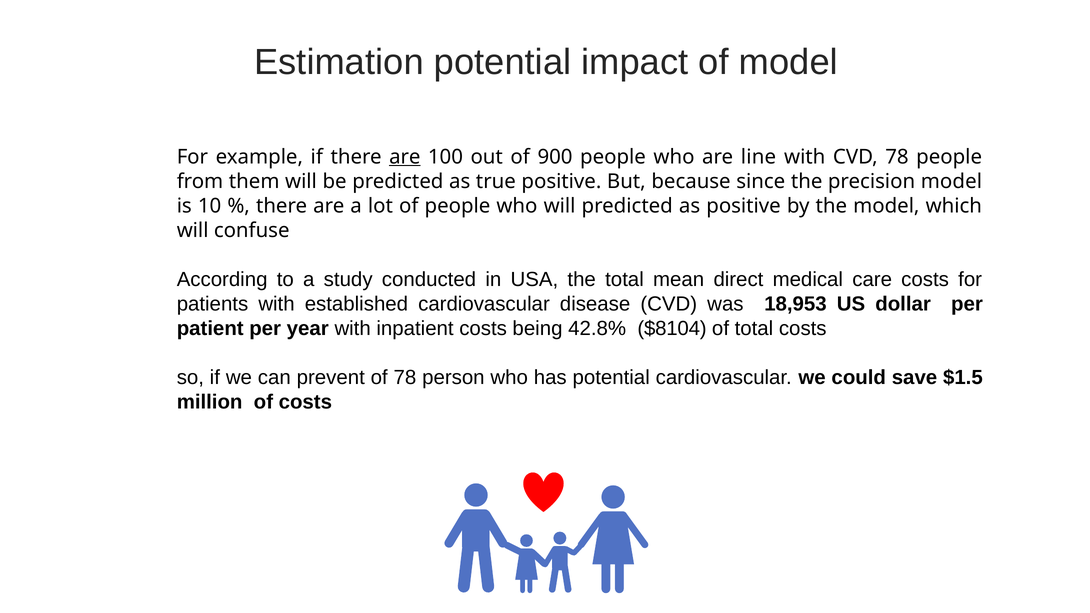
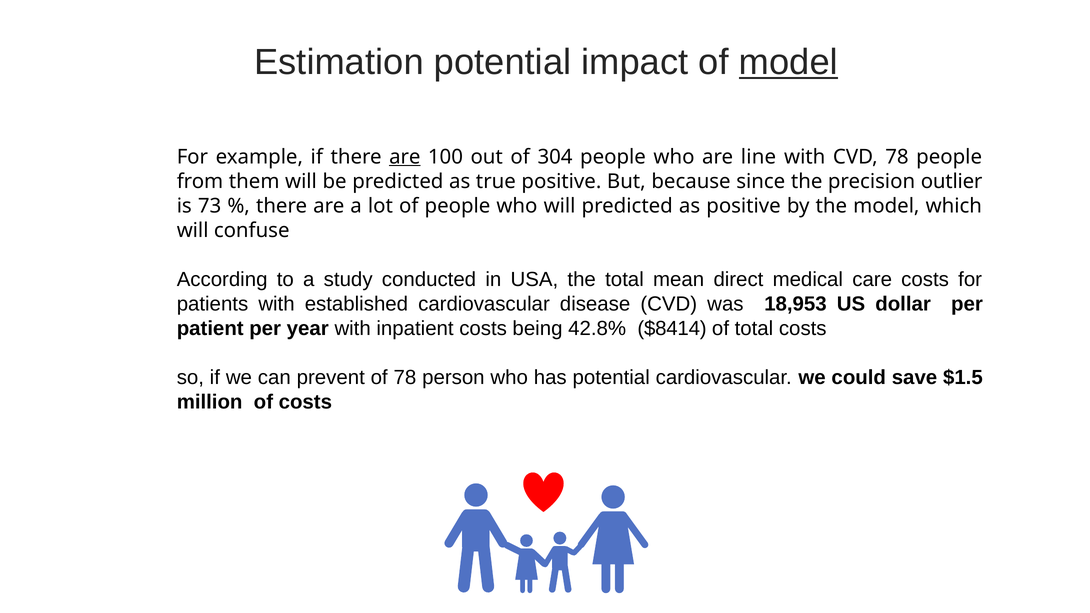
model underline: none -> present (788, 62)
900: 900 -> 304 (555, 157)
precision model: model -> outlier (952, 181)
10: 10 -> 73 (210, 206)
$8104: $8104 -> $8414 (672, 328)
